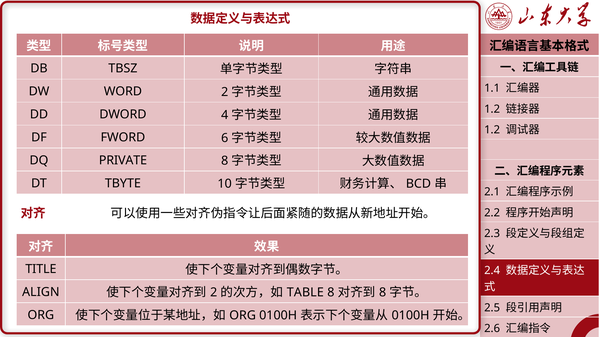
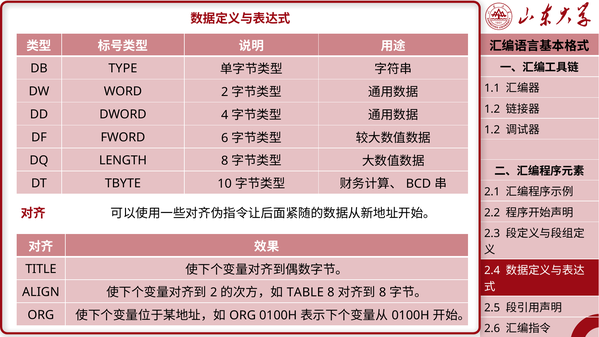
TBSZ: TBSZ -> TYPE (123, 68)
PRIVATE: PRIVATE -> LENGTH (123, 160)
